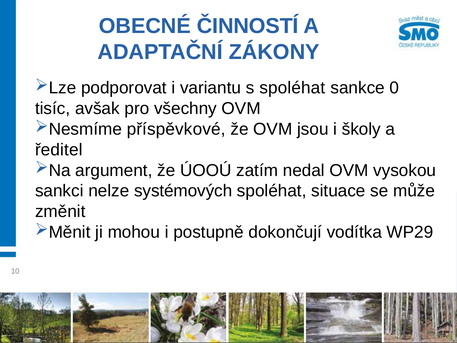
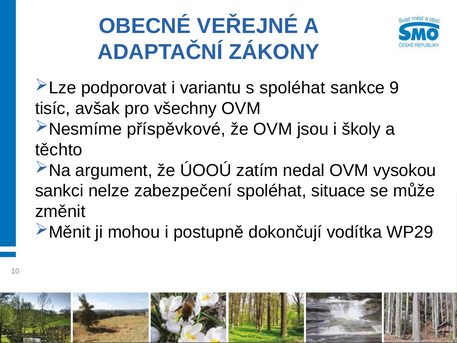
ČINNOSTÍ: ČINNOSTÍ -> VEŘEJNÉ (248, 26)
0: 0 -> 9 (394, 88)
ředitel: ředitel -> těchto (59, 150)
systémových: systémových -> zabezpečení (183, 191)
